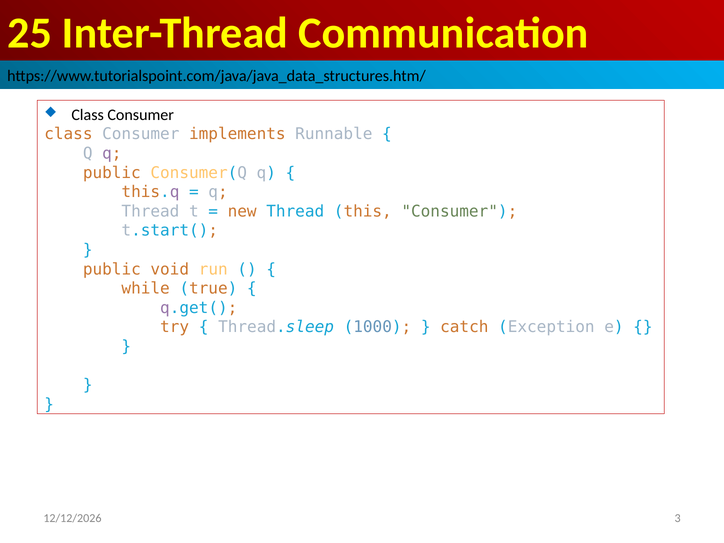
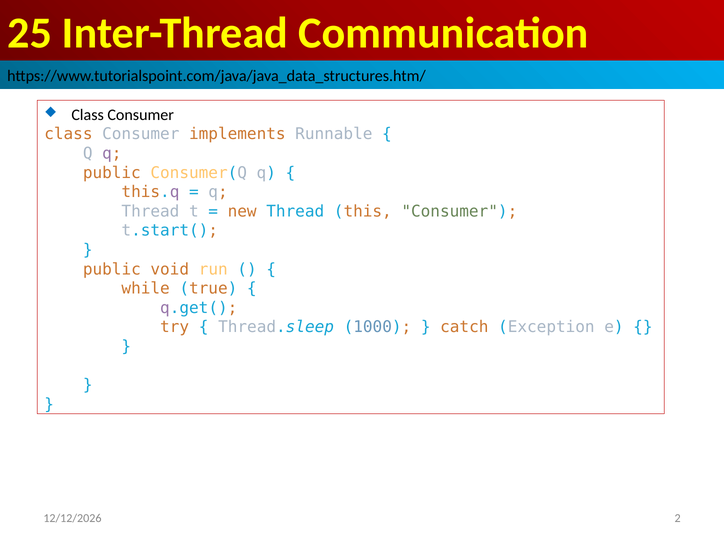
3: 3 -> 2 (678, 518)
